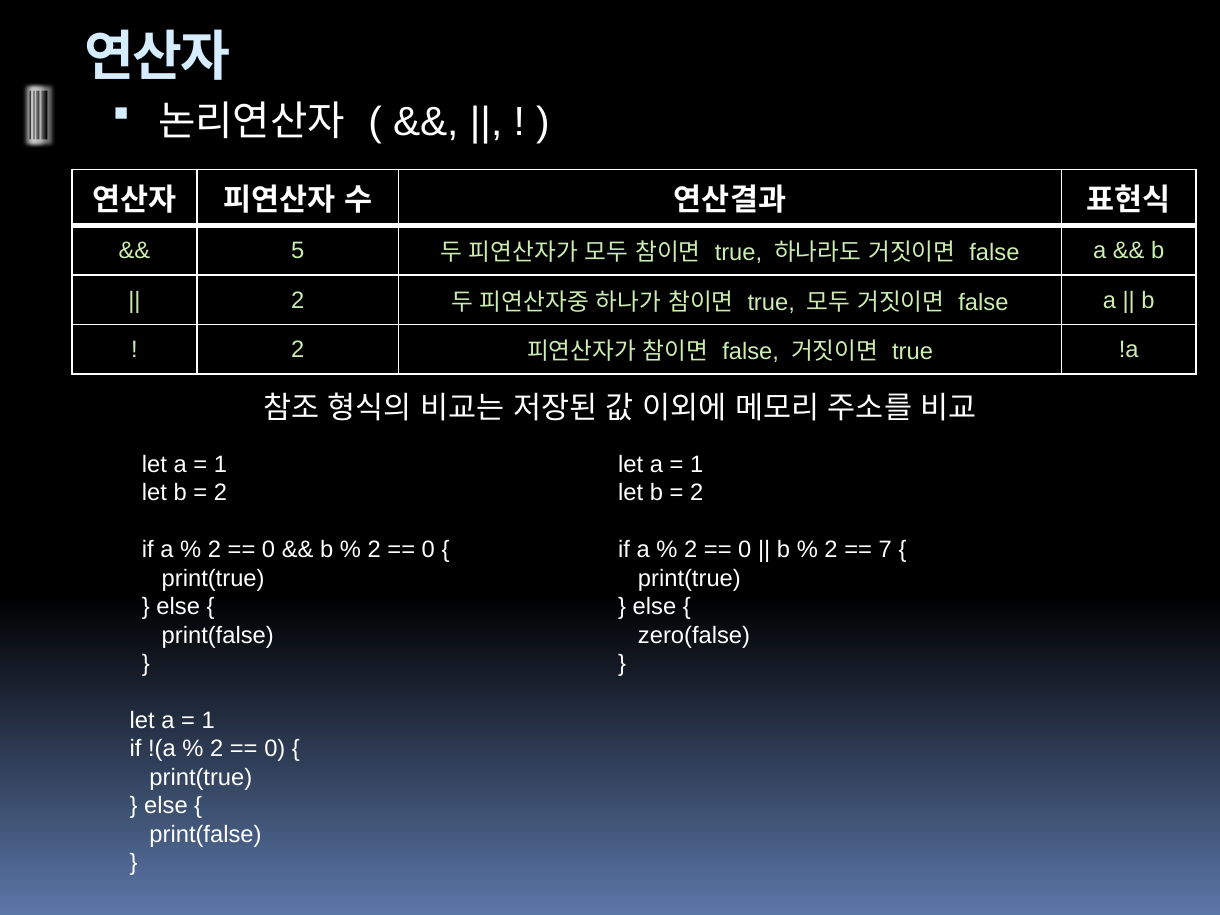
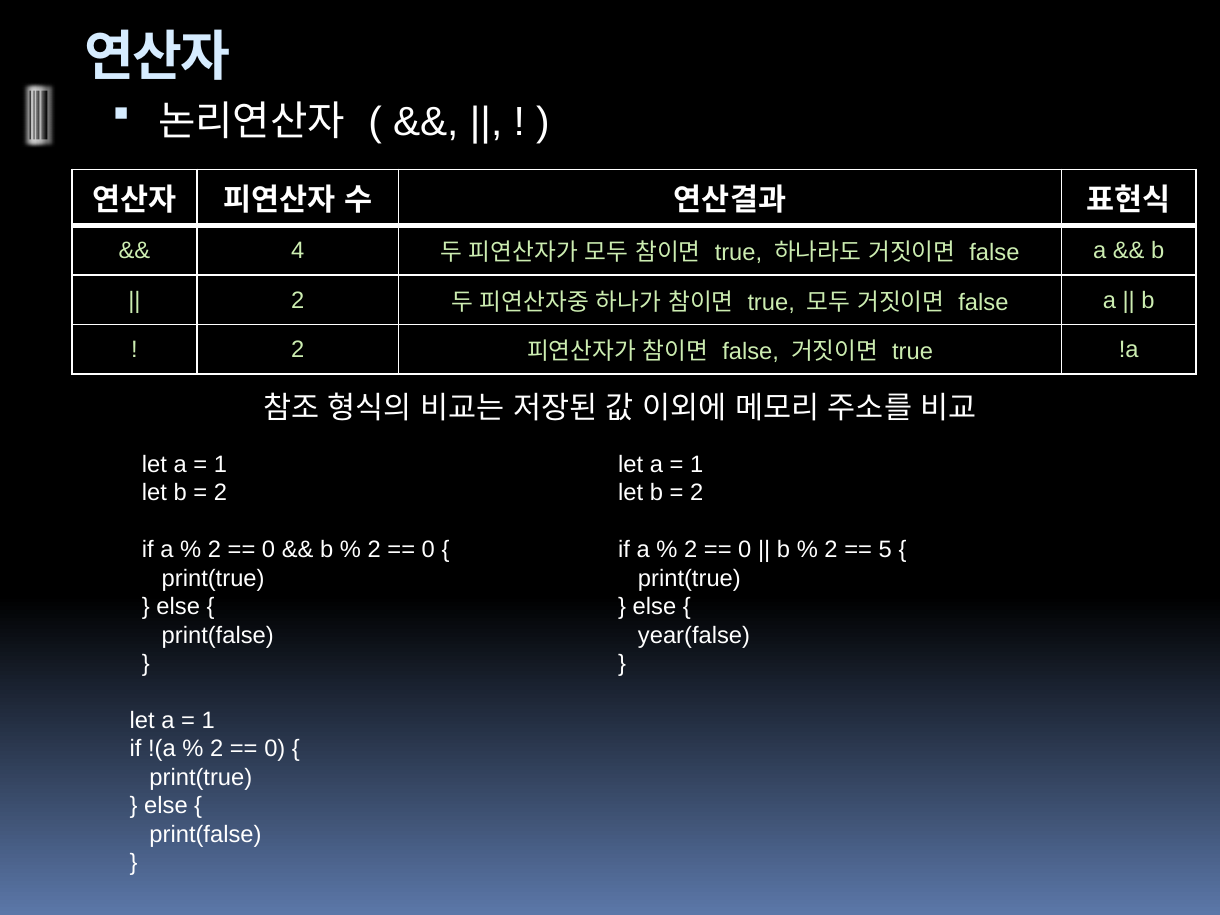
5: 5 -> 4 (298, 251)
7: 7 -> 5 (885, 550)
zero(false: zero(false -> year(false (694, 635)
